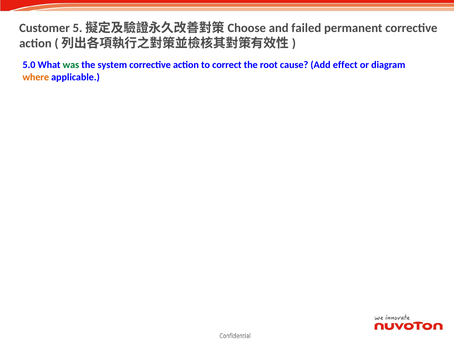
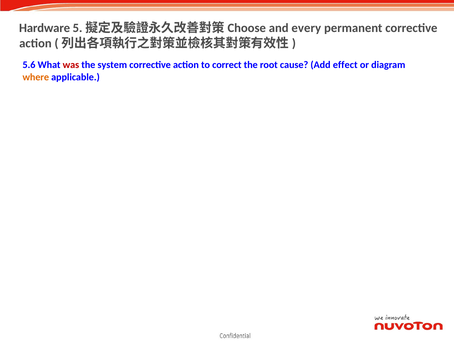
Customer: Customer -> Hardware (45, 28)
failed: failed -> every (306, 28)
5.0: 5.0 -> 5.6 (29, 65)
was colour: green -> red (71, 65)
